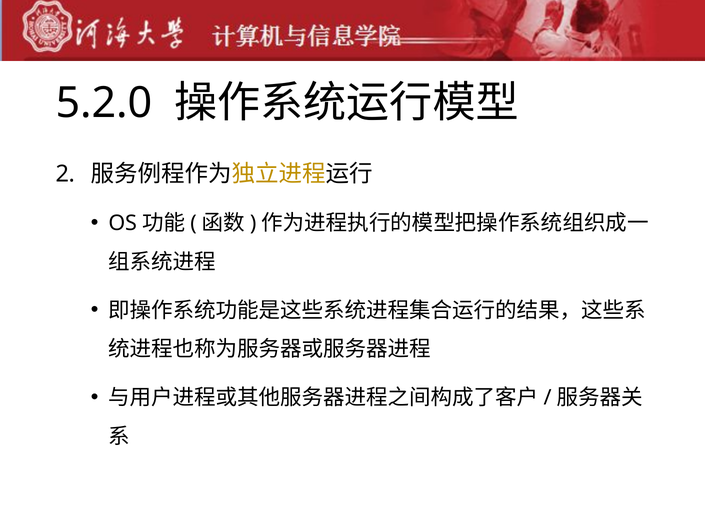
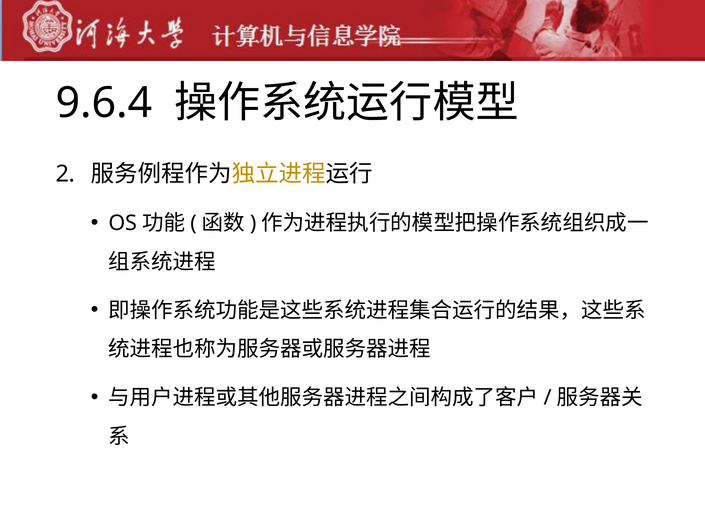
5.2.0: 5.2.0 -> 9.6.4 (104, 103)
